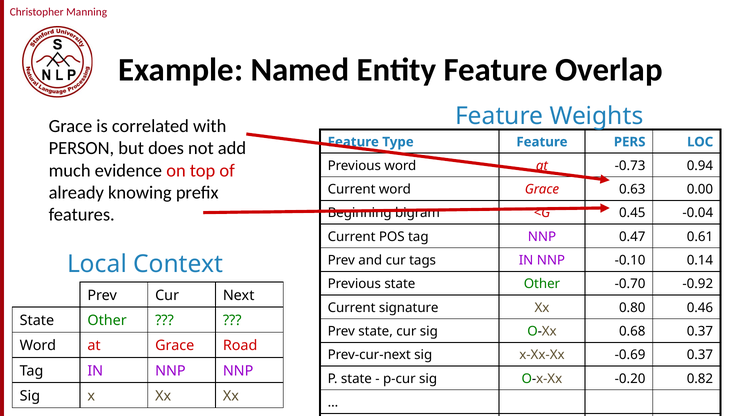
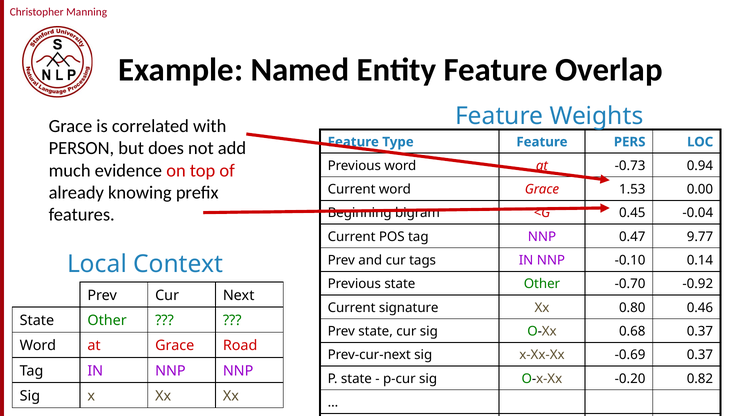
0.63: 0.63 -> 1.53 (632, 189)
0.61: 0.61 -> 9.77 (700, 236)
